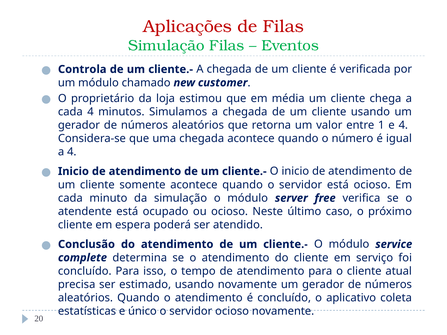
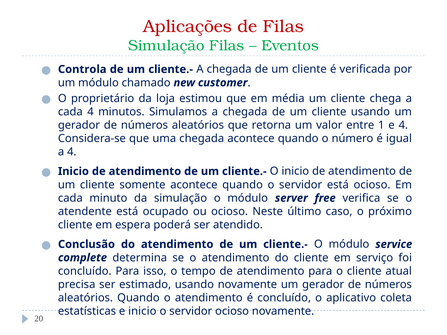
e único: único -> inicio (142, 311)
